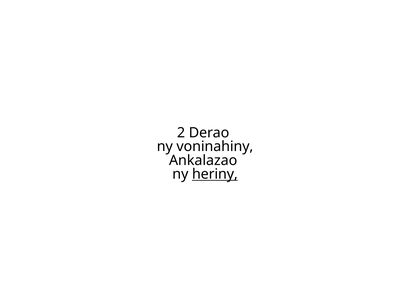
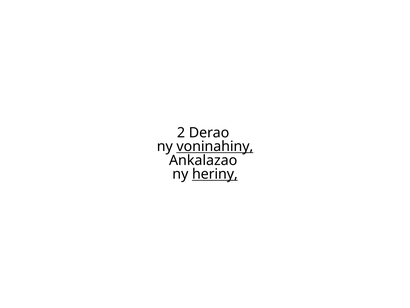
voninahiny underline: none -> present (215, 146)
